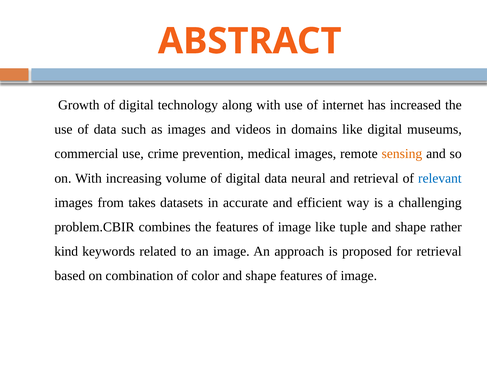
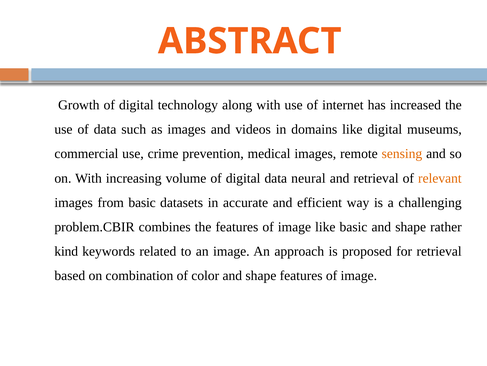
relevant colour: blue -> orange (440, 178)
from takes: takes -> basic (142, 202)
like tuple: tuple -> basic (353, 227)
